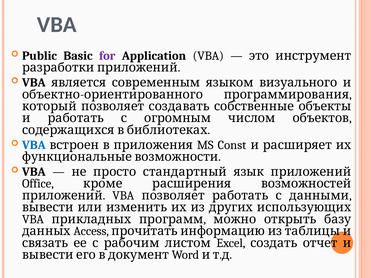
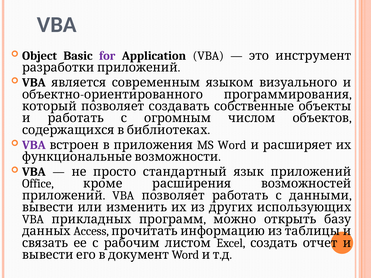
Public: Public -> Object (40, 56)
VBA colour: blue -> purple (34, 145)
MS Const: Const -> Word (232, 145)
